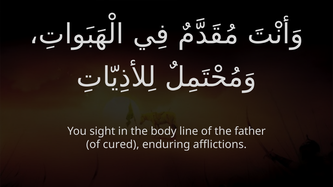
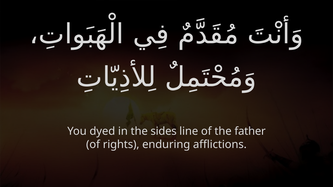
sight: sight -> dyed (102, 131)
body: body -> sides (164, 131)
cured: cured -> rights (121, 145)
